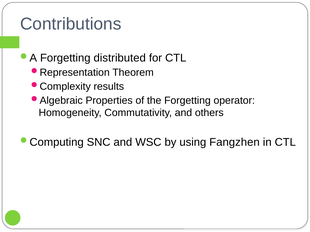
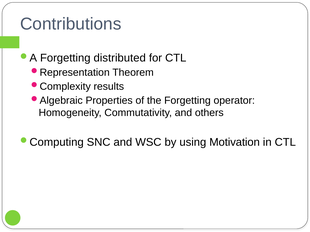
Fangzhen: Fangzhen -> Motivation (235, 142)
